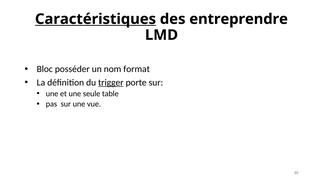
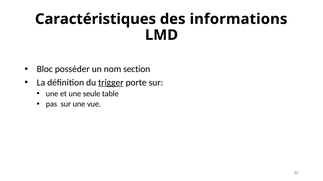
Caractéristiques underline: present -> none (96, 19)
entreprendre: entreprendre -> informations (238, 19)
format: format -> section (137, 69)
